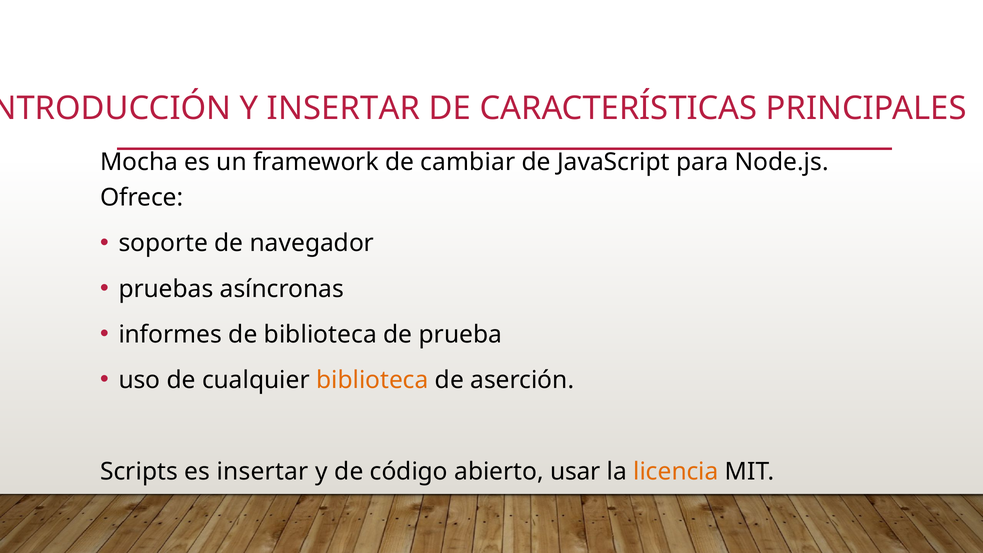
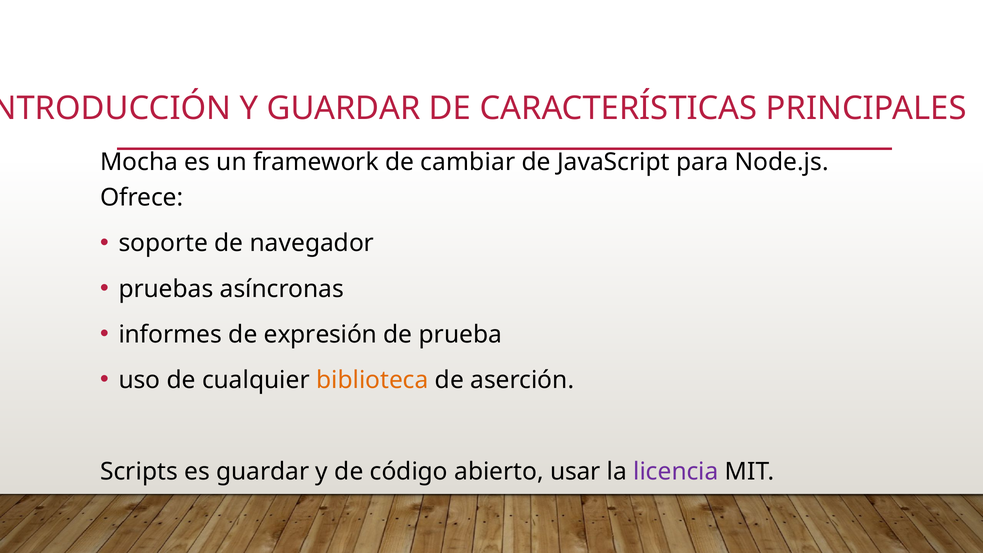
Y INSERTAR: INSERTAR -> GUARDAR (344, 108)
de biblioteca: biblioteca -> expresión (320, 335)
es insertar: insertar -> guardar (263, 471)
licencia colour: orange -> purple (676, 471)
